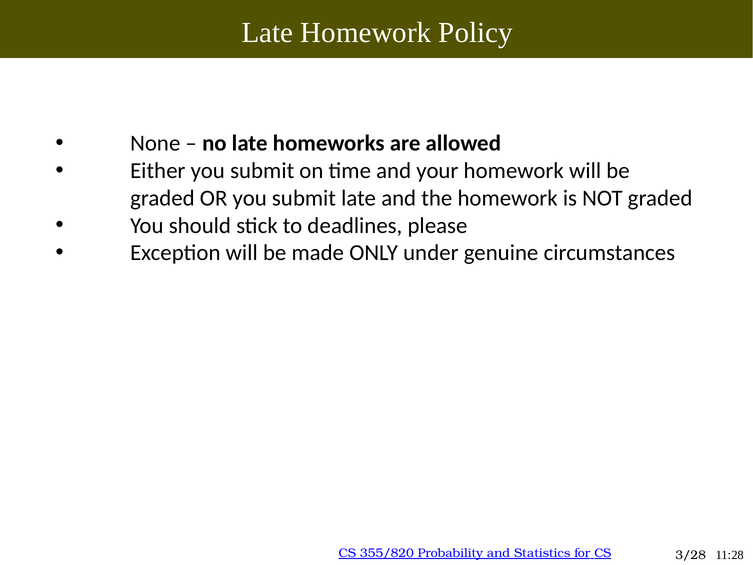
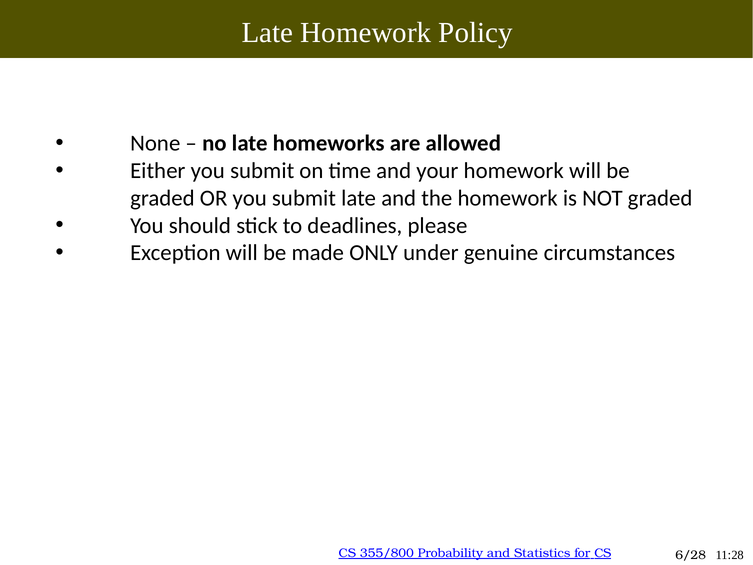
355/820: 355/820 -> 355/800 (387, 554)
3/28: 3/28 -> 6/28 (691, 555)
